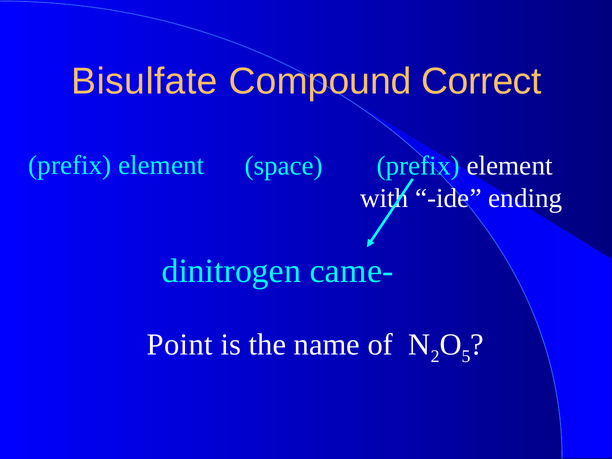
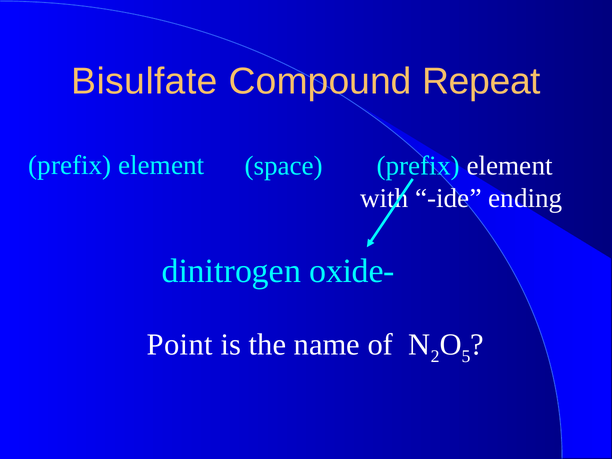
Correct: Correct -> Repeat (481, 82)
came-: came- -> oxide- (352, 271)
